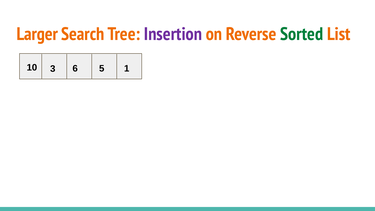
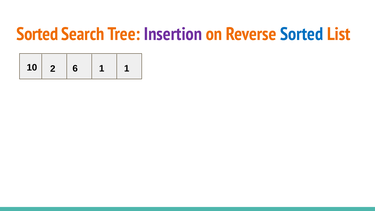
Larger: Larger -> Sorted (37, 34)
Sorted colour: green -> blue (302, 34)
3: 3 -> 2 (53, 69)
6 5: 5 -> 1 (102, 69)
